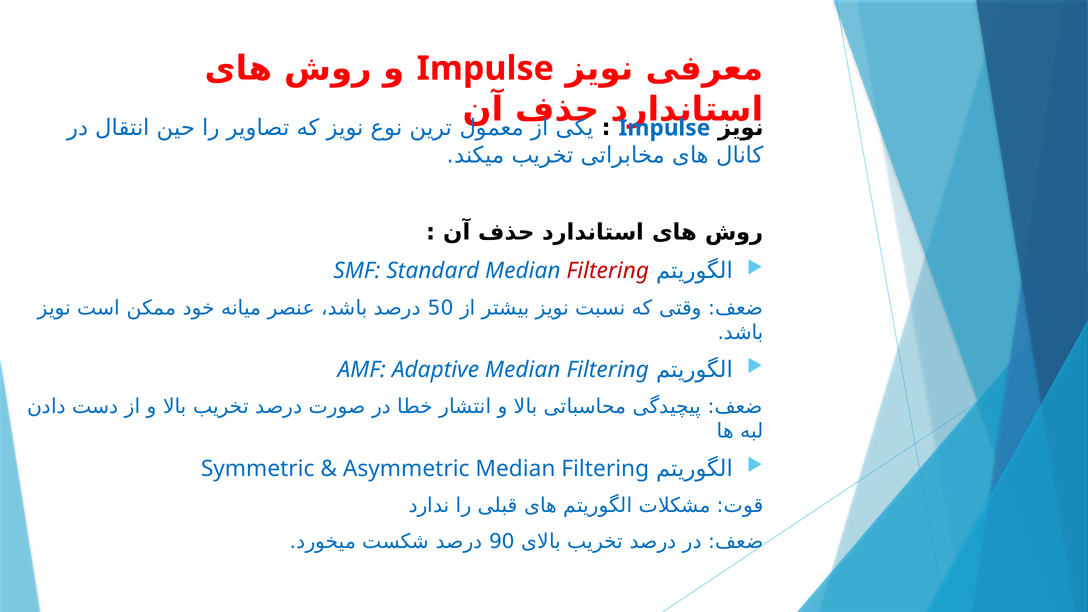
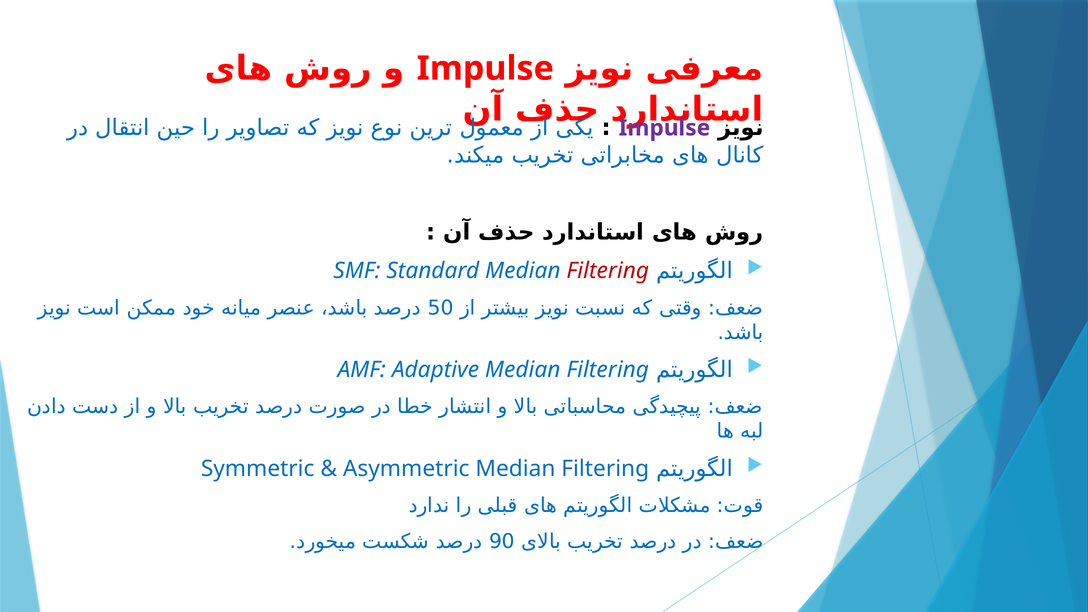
Impulse colour: blue -> purple (664, 128)
